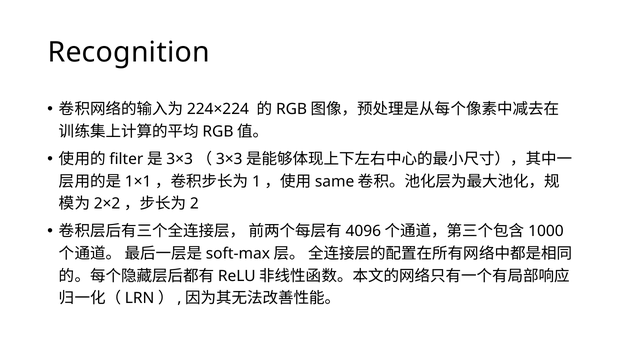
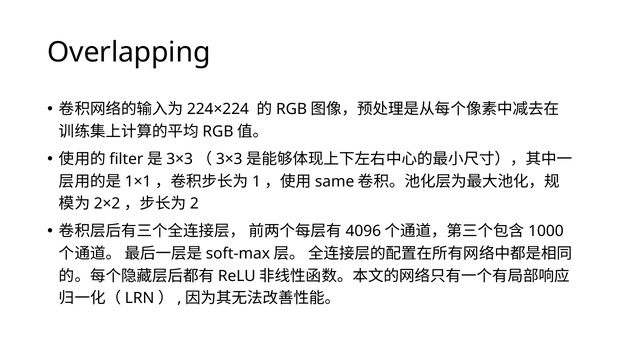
Recognition: Recognition -> Overlapping (129, 52)
